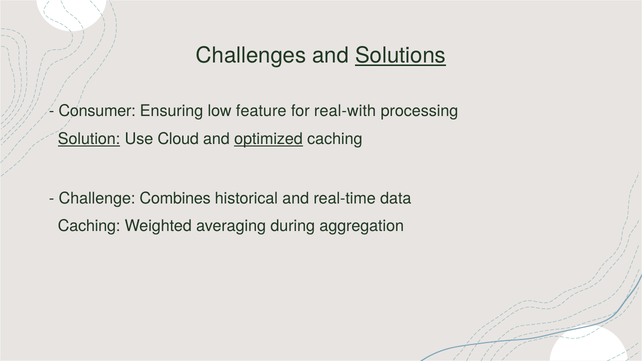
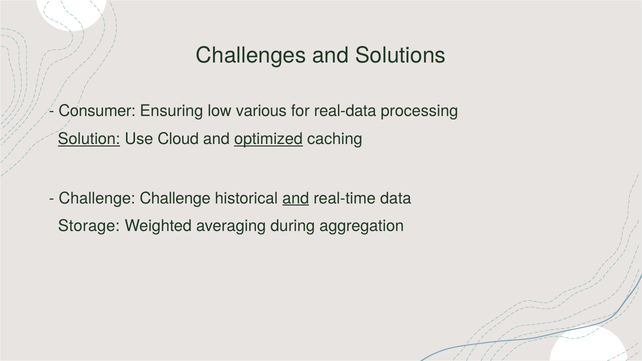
Solutions underline: present -> none (401, 56)
feature: feature -> various (261, 111)
real-with: real-with -> real-data (345, 111)
Challenge Combines: Combines -> Challenge (175, 198)
and underline: none -> present (296, 198)
Caching: Caching -> Storage (89, 226)
